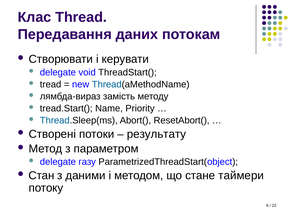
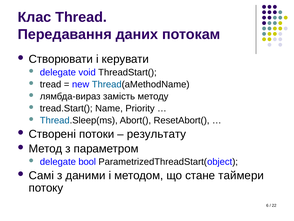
газу: газу -> bool (87, 162)
Стан: Стан -> Самі (41, 175)
